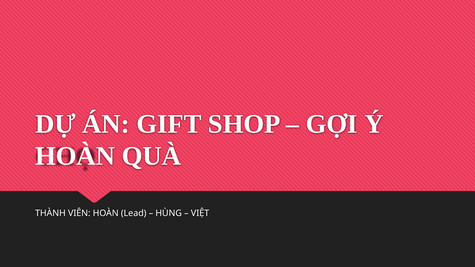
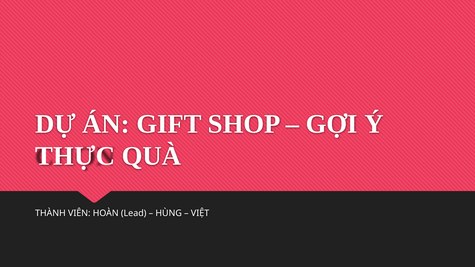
HOÀN: HOÀN -> THỰC (75, 156)
